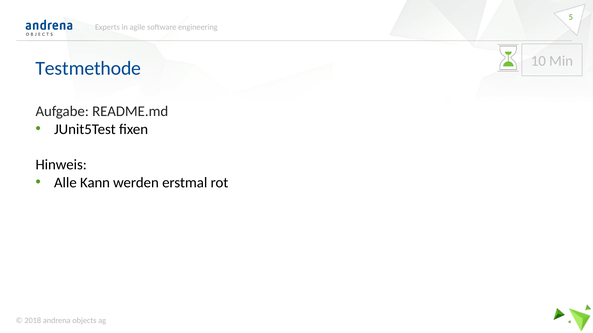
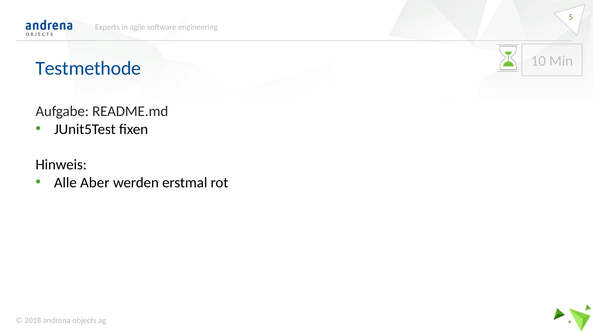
Kann: Kann -> Aber (95, 183)
